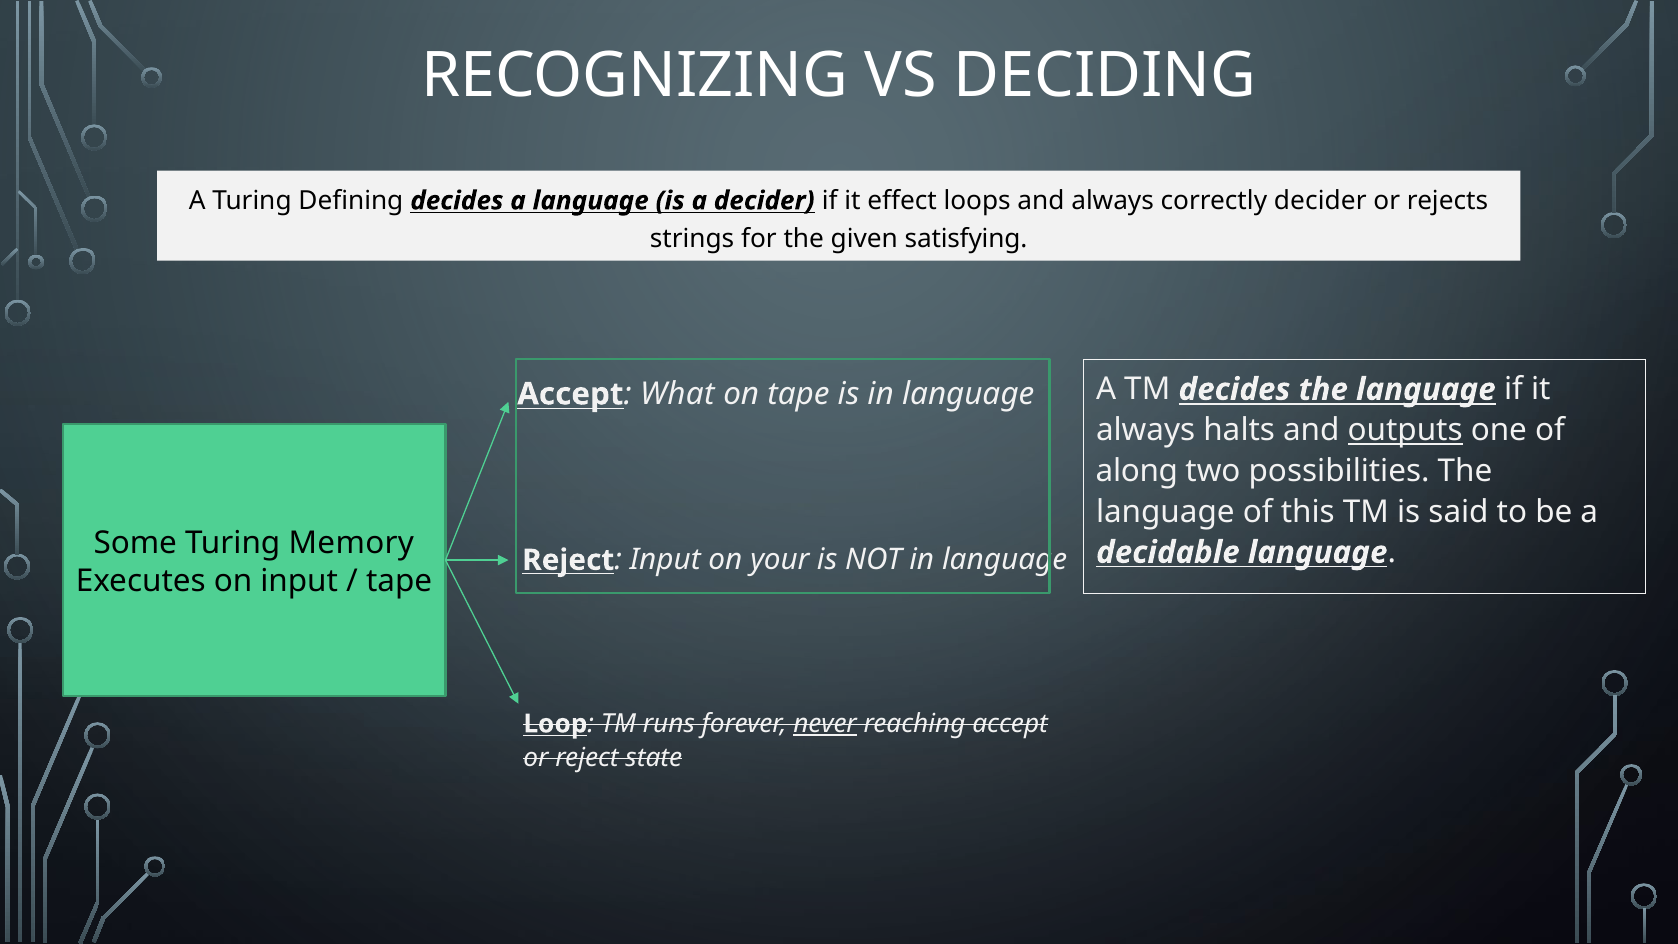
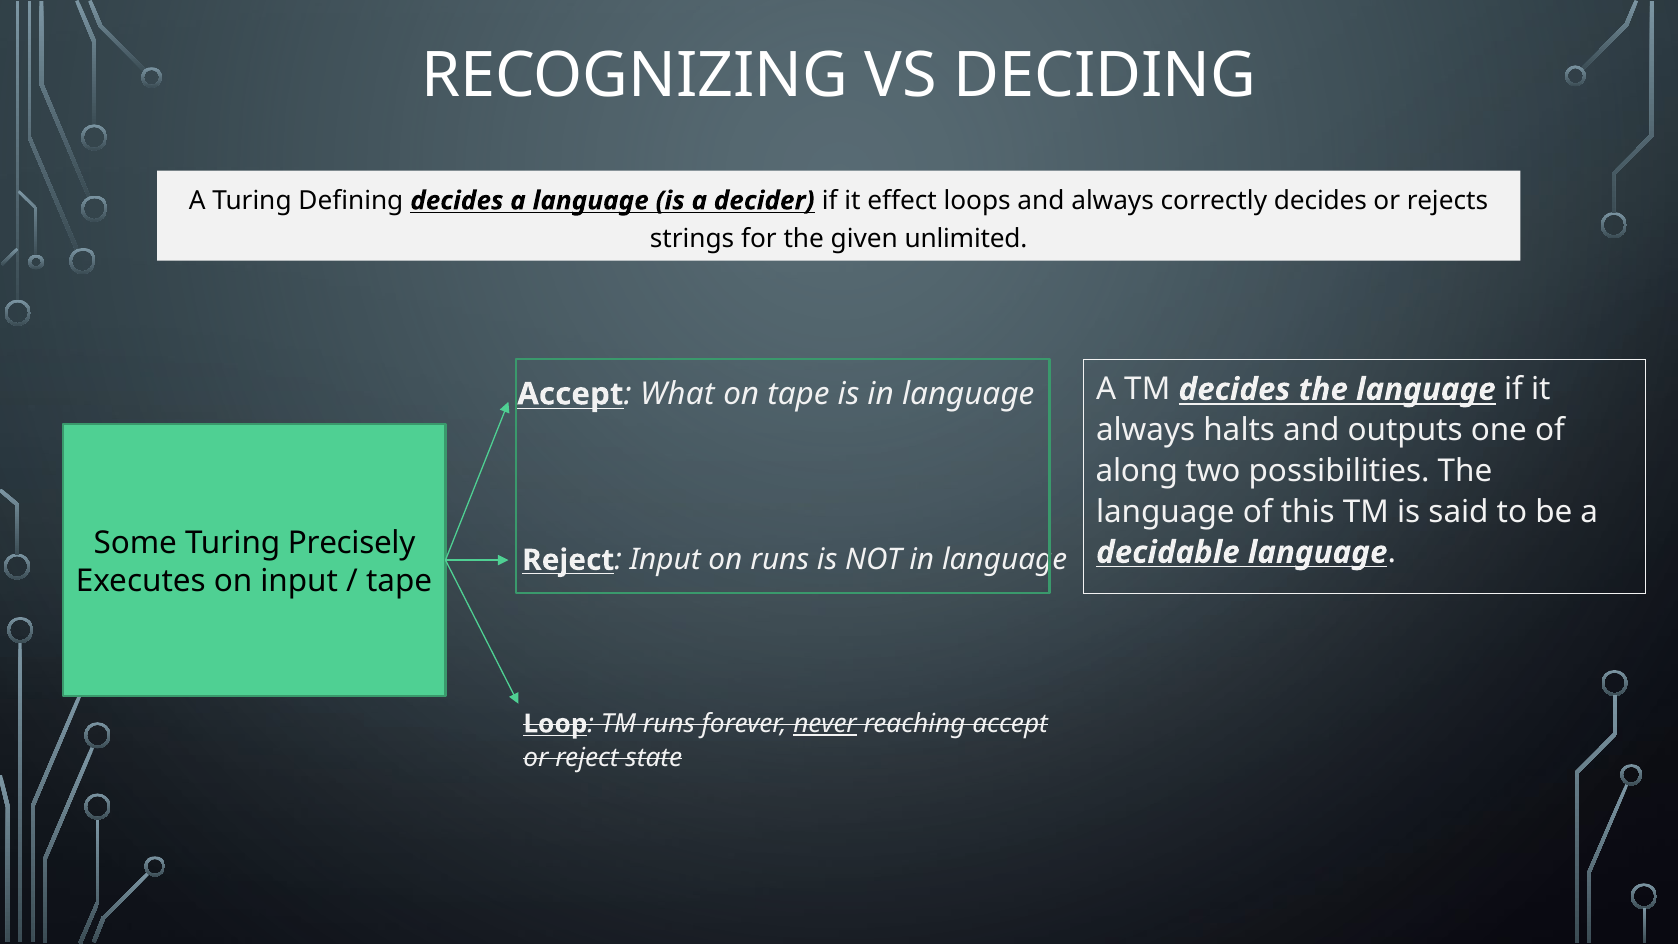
correctly decider: decider -> decides (1320, 201)
satisfying: satisfying -> unlimited (966, 238)
outputs underline: present -> none (1405, 430)
Memory: Memory -> Precisely (352, 543)
on your: your -> runs (780, 560)
